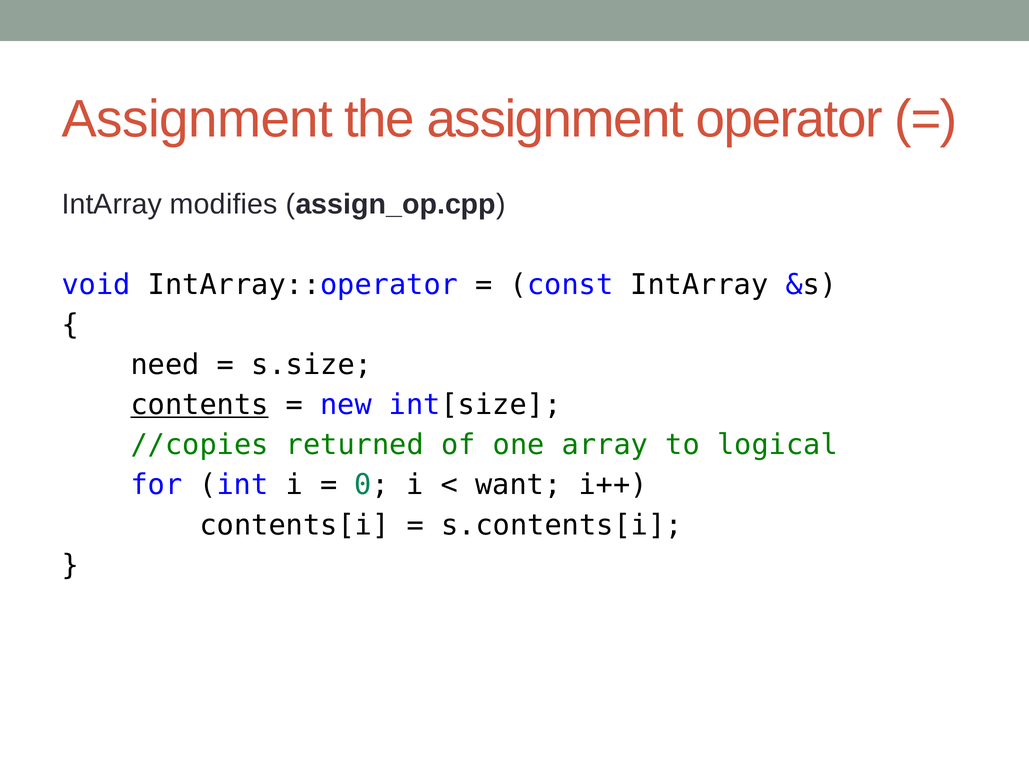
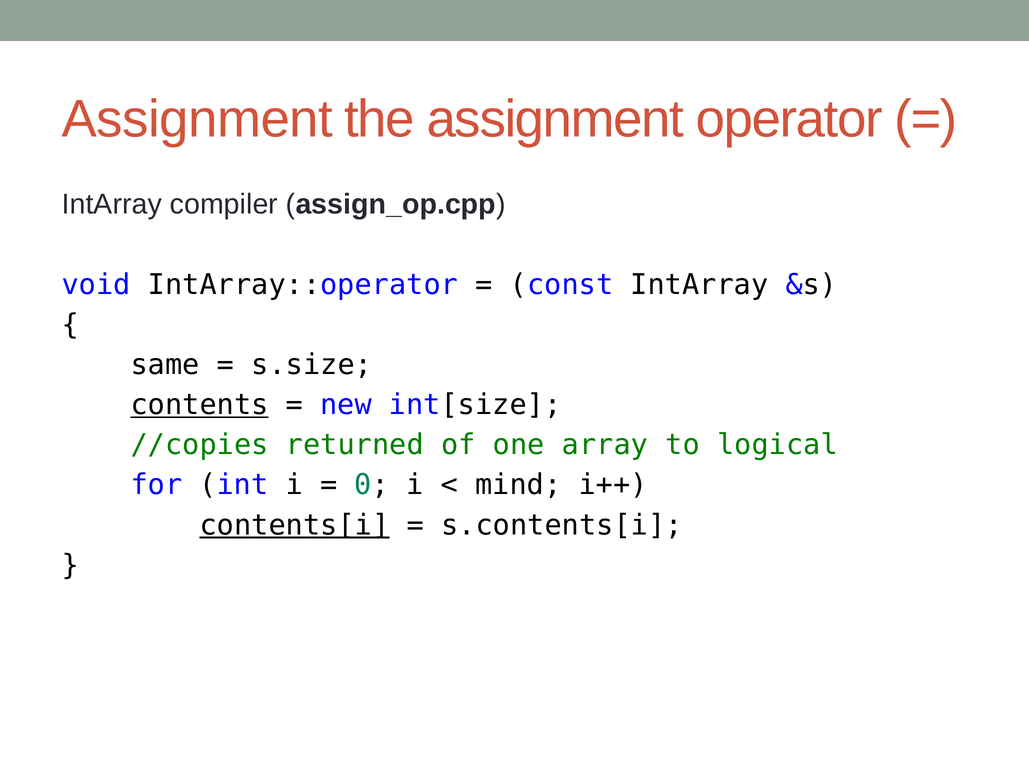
modifies: modifies -> compiler (224, 204)
need: need -> same (165, 365)
want: want -> mind (518, 485)
contents[i underline: none -> present (294, 525)
